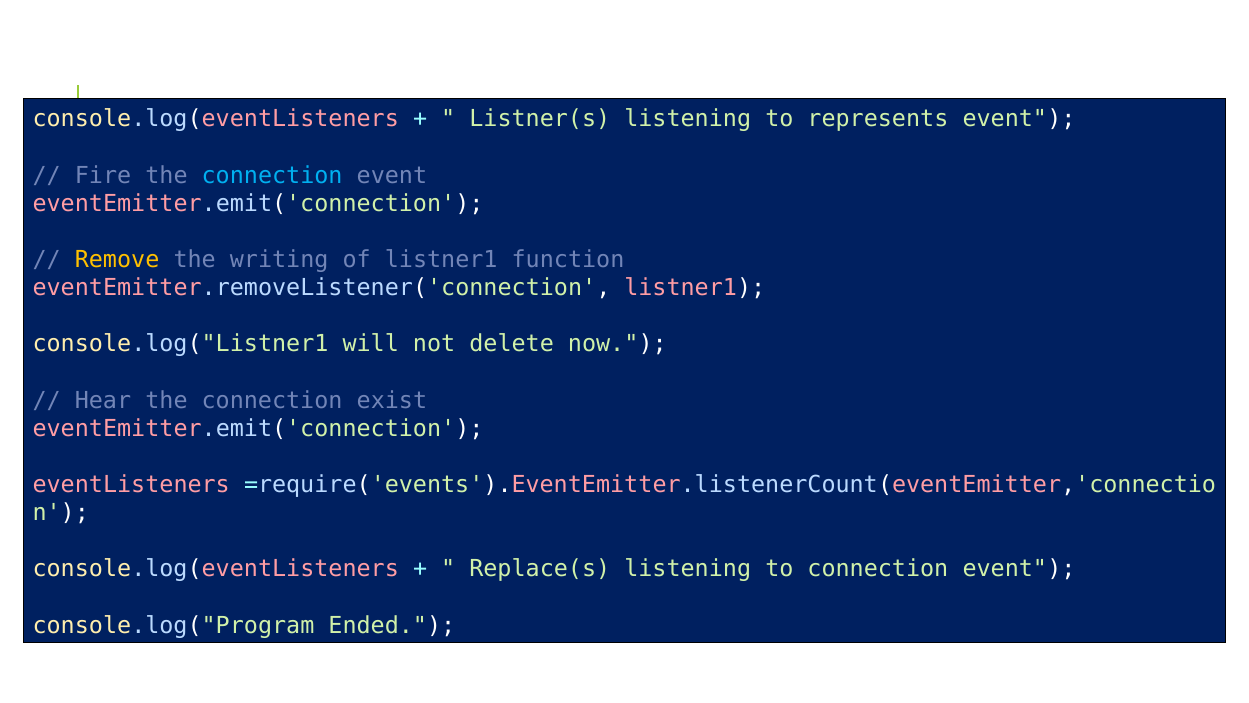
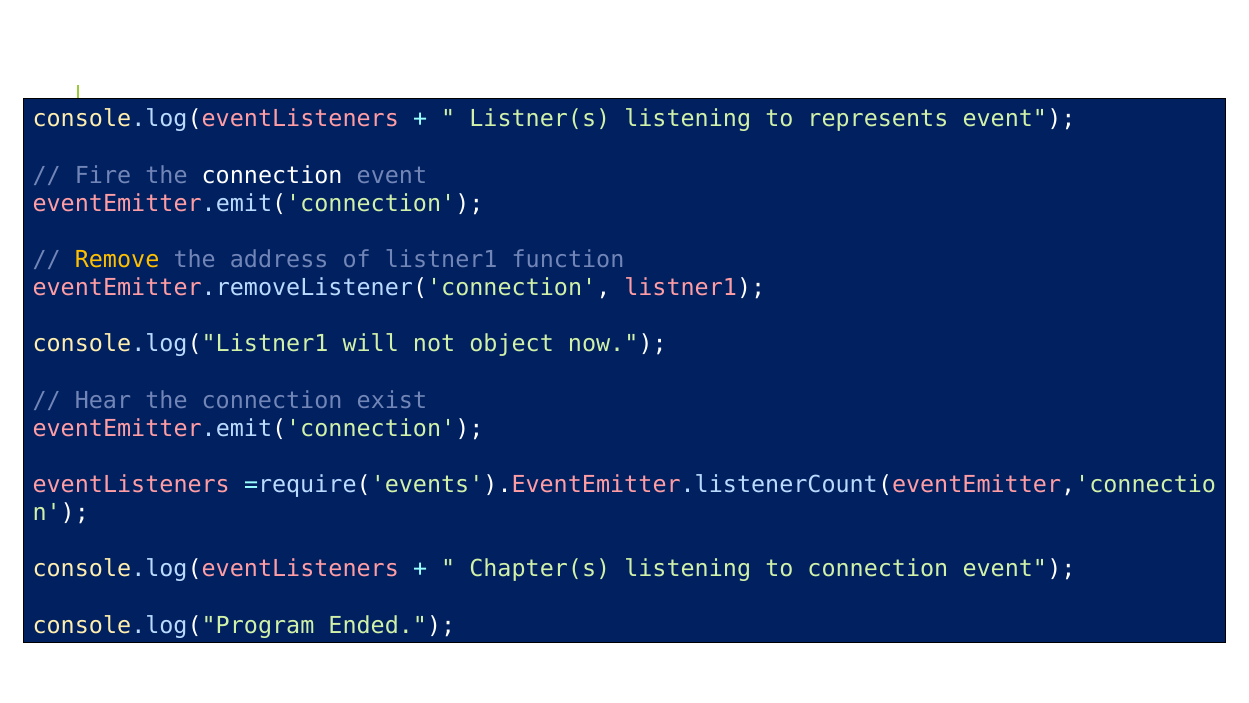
connection colour: light blue -> white (272, 175)
writing: writing -> address (279, 260)
delete: delete -> object (512, 344)
Replace(s: Replace(s -> Chapter(s (540, 569)
